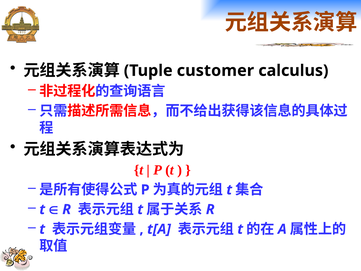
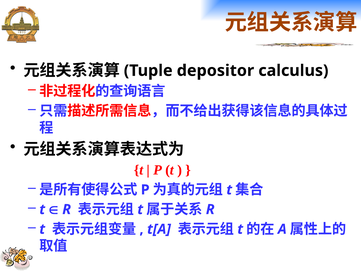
customer: customer -> depositor (215, 71)
